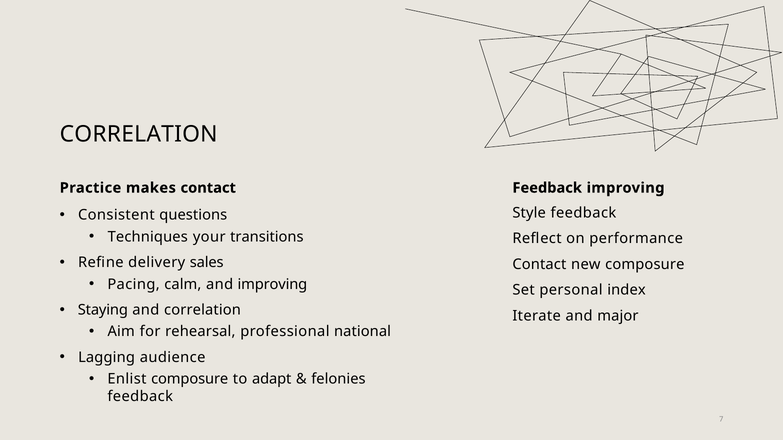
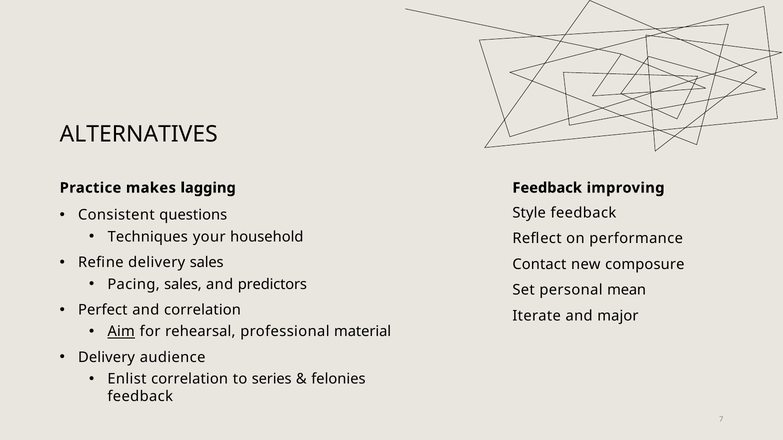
CORRELATION: CORRELATION -> ALTERNATIVES (139, 135)
makes contact: contact -> lagging (208, 188)
transitions: transitions -> household (267, 237)
Pacing calm: calm -> sales (183, 285)
and improving: improving -> predictors (272, 285)
index: index -> mean (627, 290)
Staying: Staying -> Perfect (103, 310)
Aim underline: none -> present (121, 332)
national: national -> material (363, 332)
Lagging: Lagging -> Delivery (107, 358)
Enlist composure: composure -> correlation (190, 379)
adapt: adapt -> series (272, 379)
